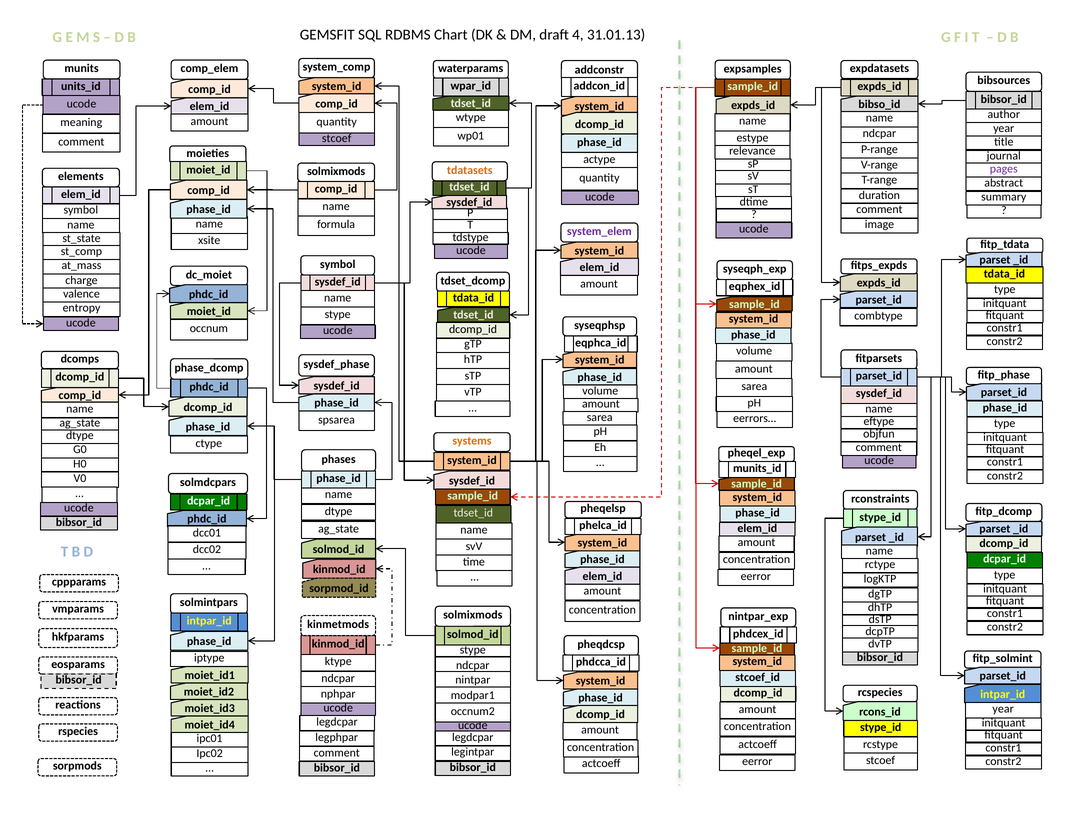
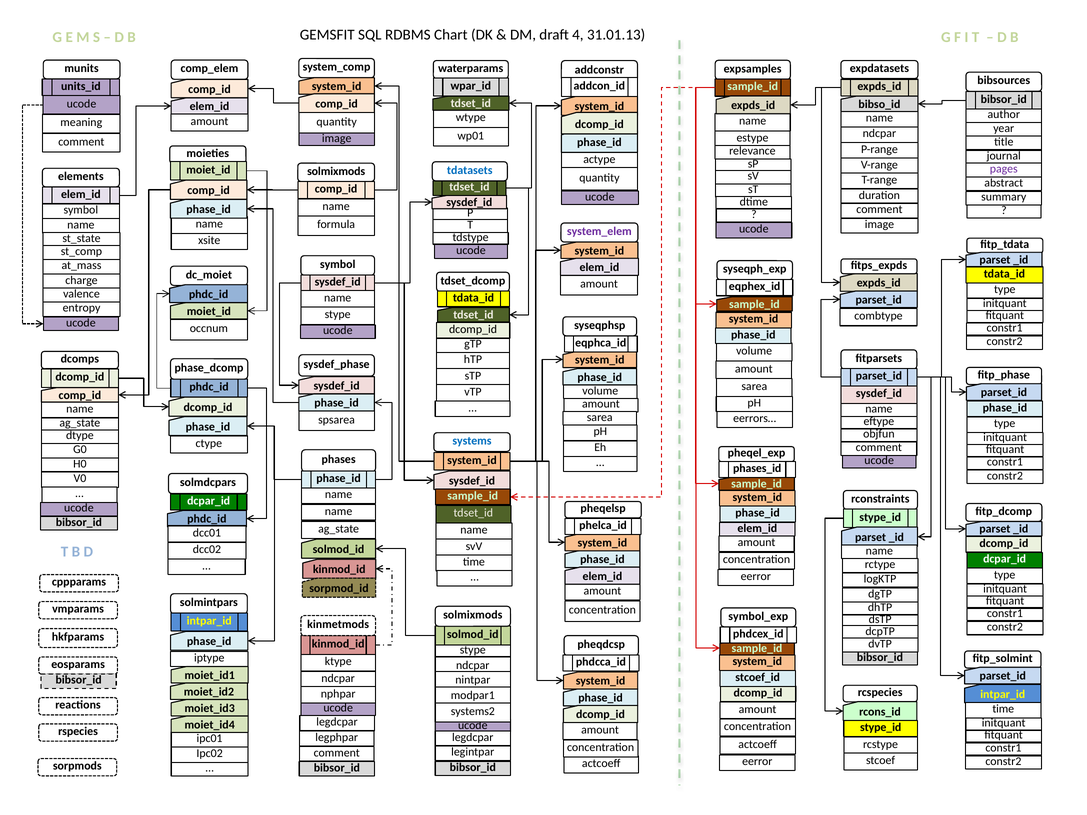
stcoef: stcoef -> image (337, 138)
tdatasets colour: orange -> blue (470, 170)
systems colour: orange -> blue (472, 441)
munits_id: munits_id -> phases_id (757, 469)
dtype: dtype -> name (339, 511)
nintpar_exp: nintpar_exp -> symbol_exp (758, 616)
year: year -> time (1003, 709)
occnum2: occnum2 -> systems2 (473, 712)
